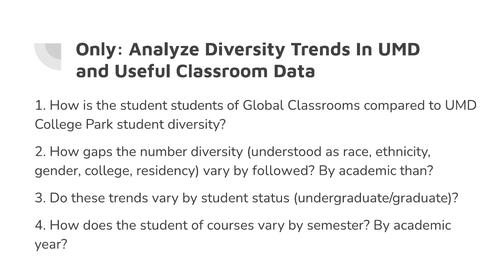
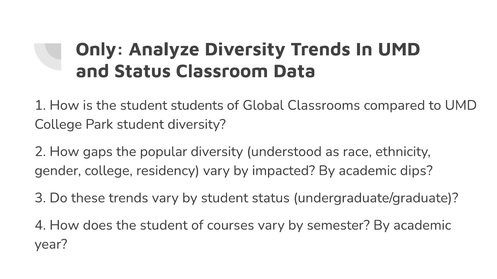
and Useful: Useful -> Status (143, 71)
number: number -> popular (164, 152)
followed: followed -> impacted (284, 171)
than: than -> dips (416, 171)
